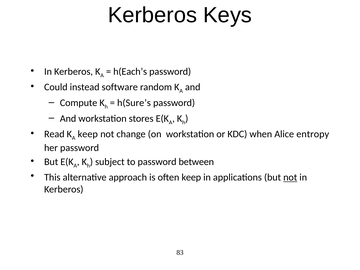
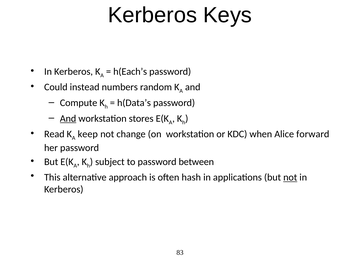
software: software -> numbers (120, 87)
h(Sure’s: h(Sure’s -> h(Data’s (134, 103)
And underline: none -> present (68, 118)
entropy: entropy -> forward (313, 134)
often keep: keep -> hash (191, 177)
